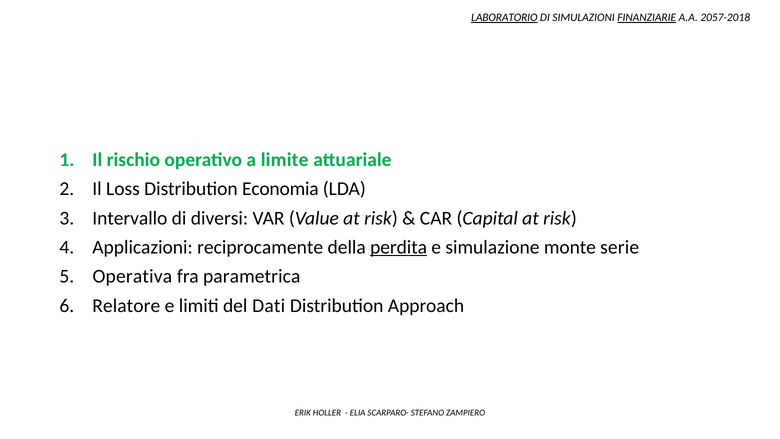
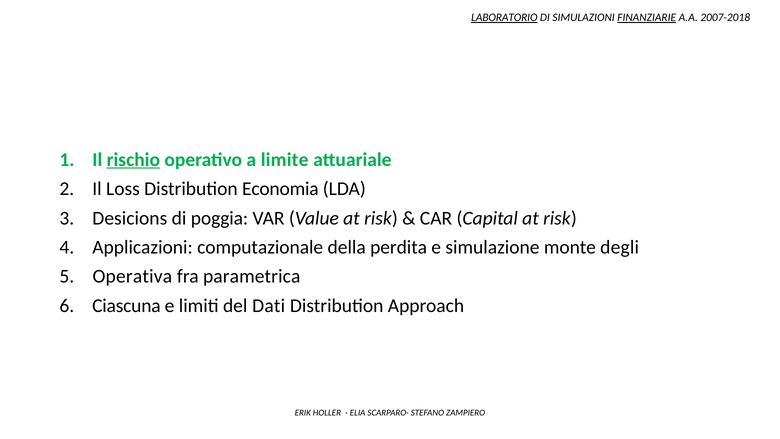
2057-2018: 2057-2018 -> 2007-2018 (725, 18)
rischio underline: none -> present (133, 160)
Intervallo: Intervallo -> Desicions (130, 218)
diversi: diversi -> poggia (220, 218)
reciprocamente: reciprocamente -> computazionale (260, 247)
perdita underline: present -> none (399, 247)
serie: serie -> degli (620, 247)
Relatore: Relatore -> Ciascuna (126, 305)
